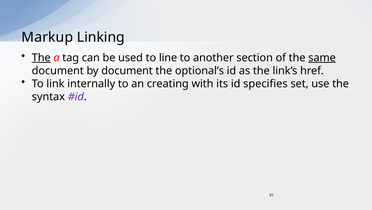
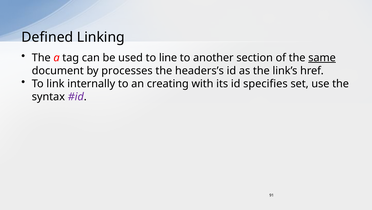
Markup: Markup -> Defined (47, 37)
The underline: present -> none (41, 57)
by document: document -> processes (127, 70)
optional’s: optional’s -> headers’s (199, 70)
